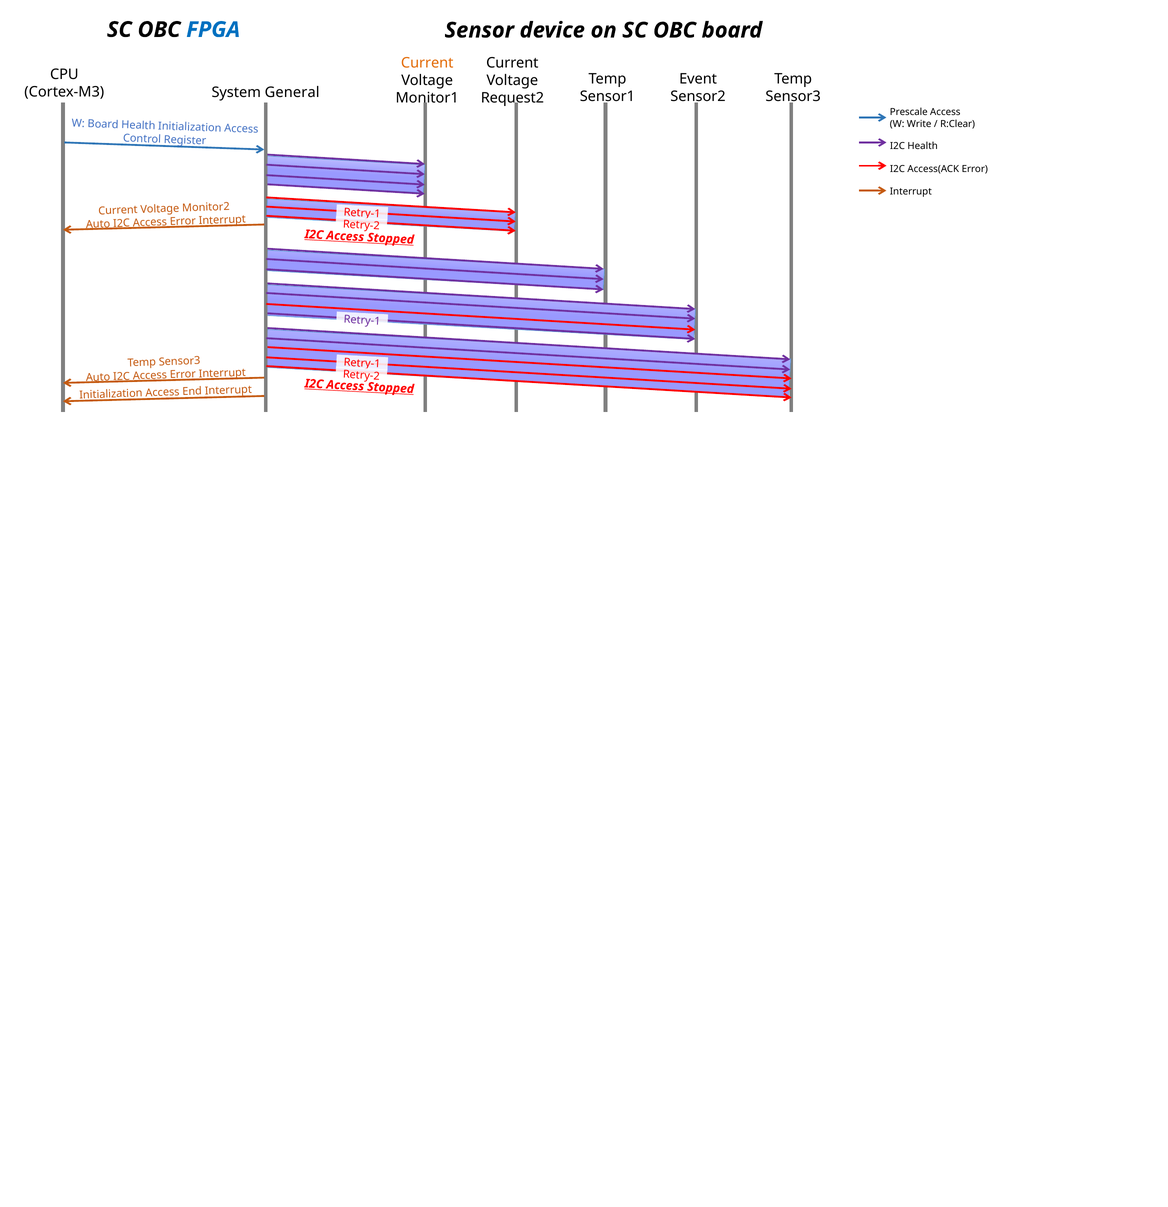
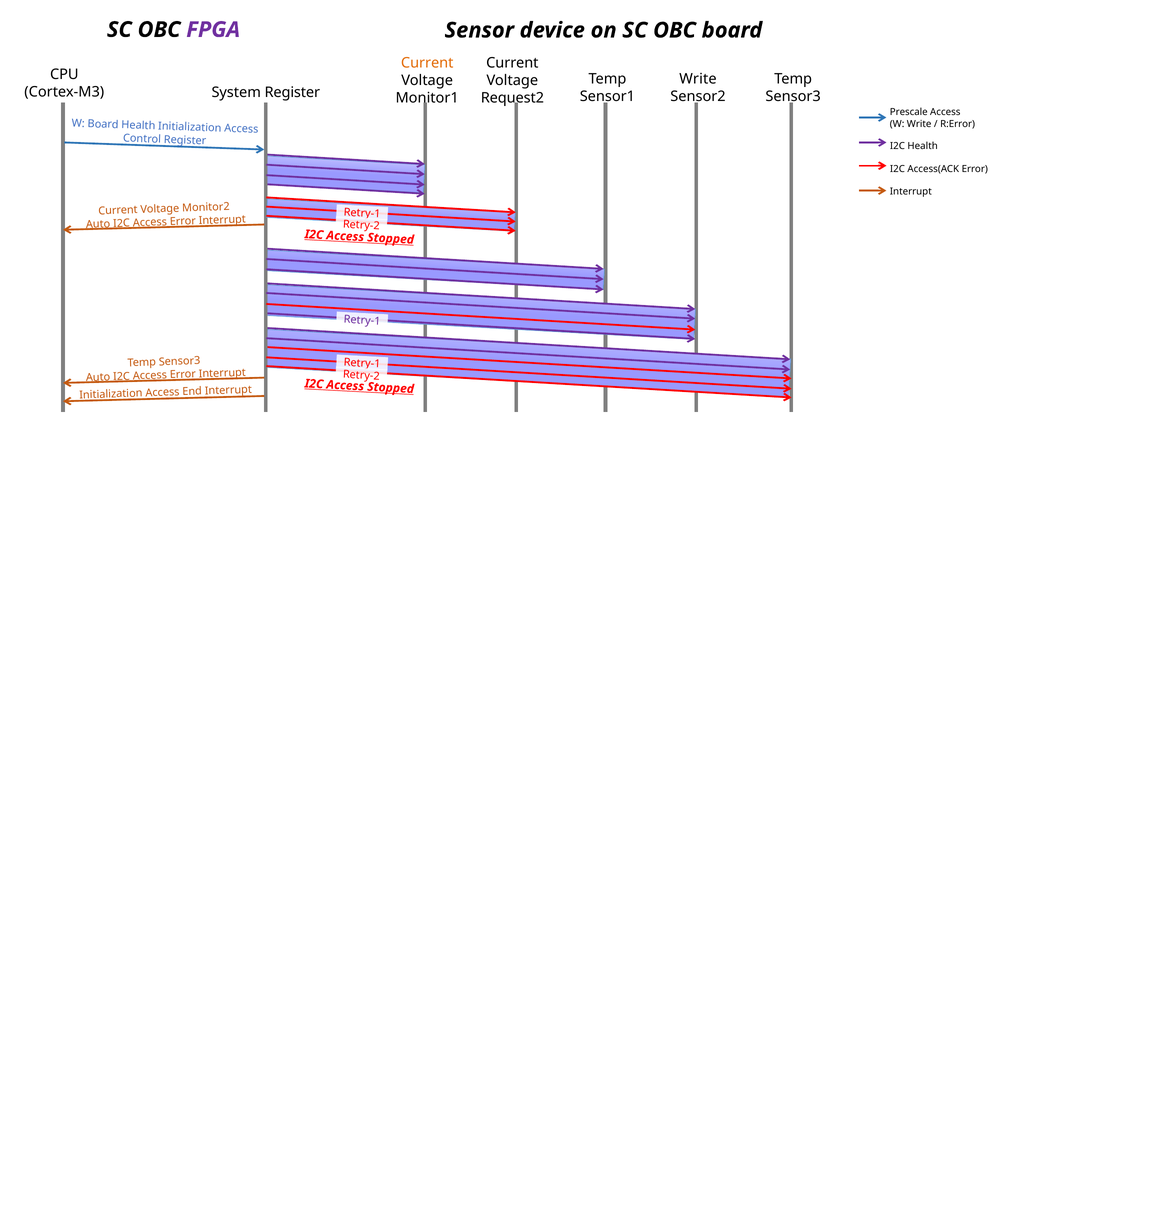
FPGA colour: blue -> purple (213, 30)
Event: Event -> Write (698, 79)
System General: General -> Register (292, 93)
R:Clear: R:Clear -> R:Error (958, 124)
